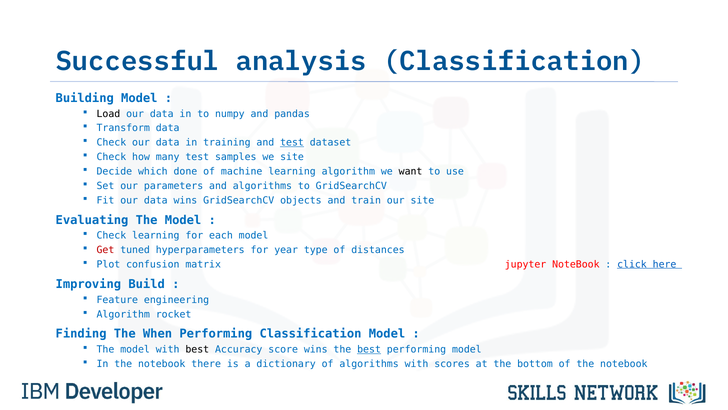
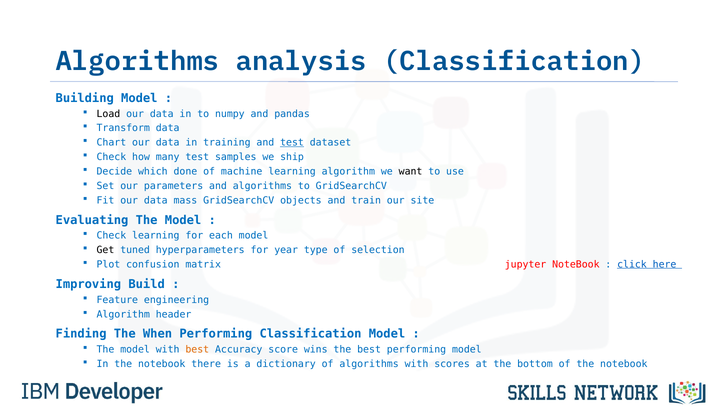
Successful: Successful -> Algorithms (137, 61)
Check: Check -> Chart (111, 143)
we site: site -> ship (292, 157)
data wins: wins -> mass (185, 200)
Get colour: red -> black (105, 250)
distances: distances -> selection (378, 250)
rocket: rocket -> header (174, 314)
best colour: black -> orange (197, 349)
best underline: present -> none (369, 349)
